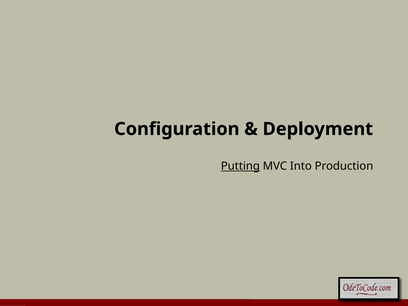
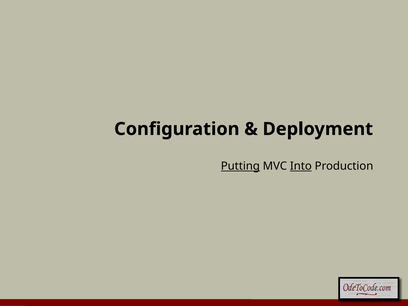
Into underline: none -> present (301, 166)
